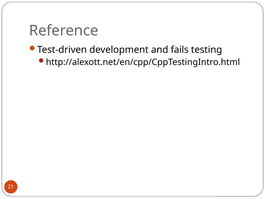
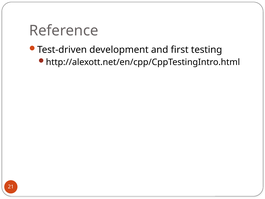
fails: fails -> first (180, 50)
